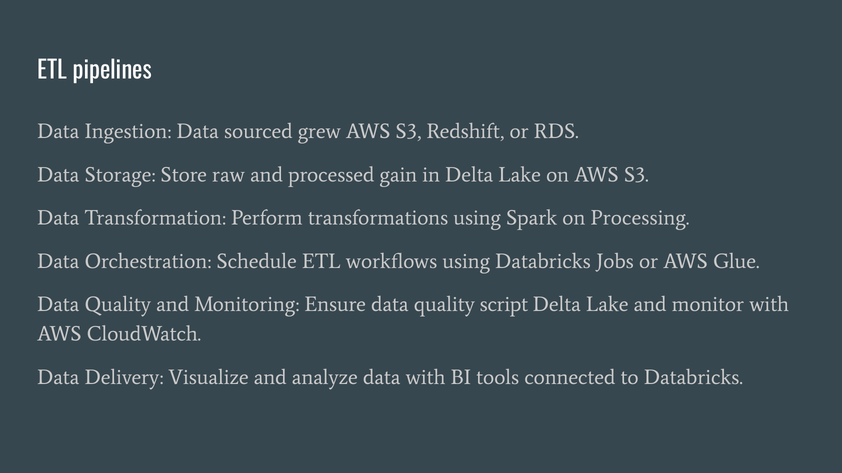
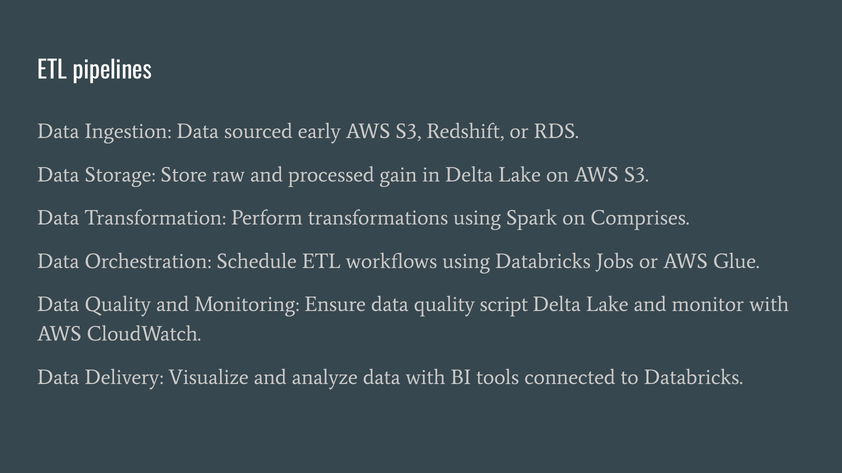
grew: grew -> early (319, 131)
Processing: Processing -> Comprises (640, 218)
